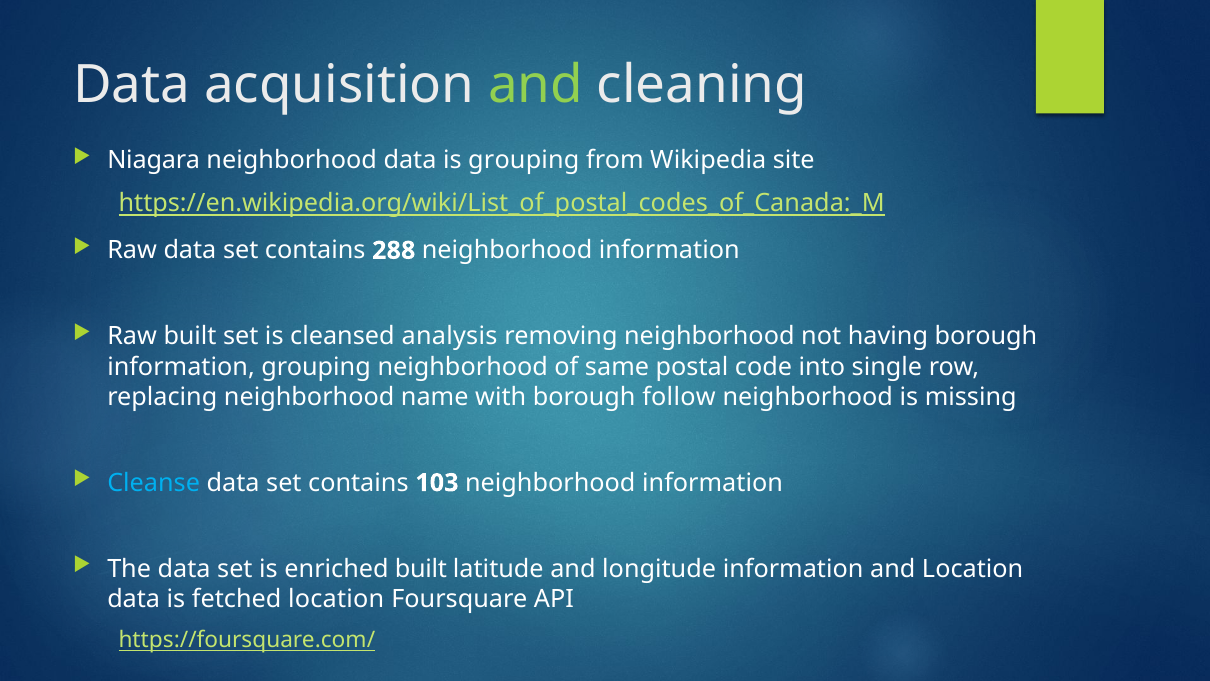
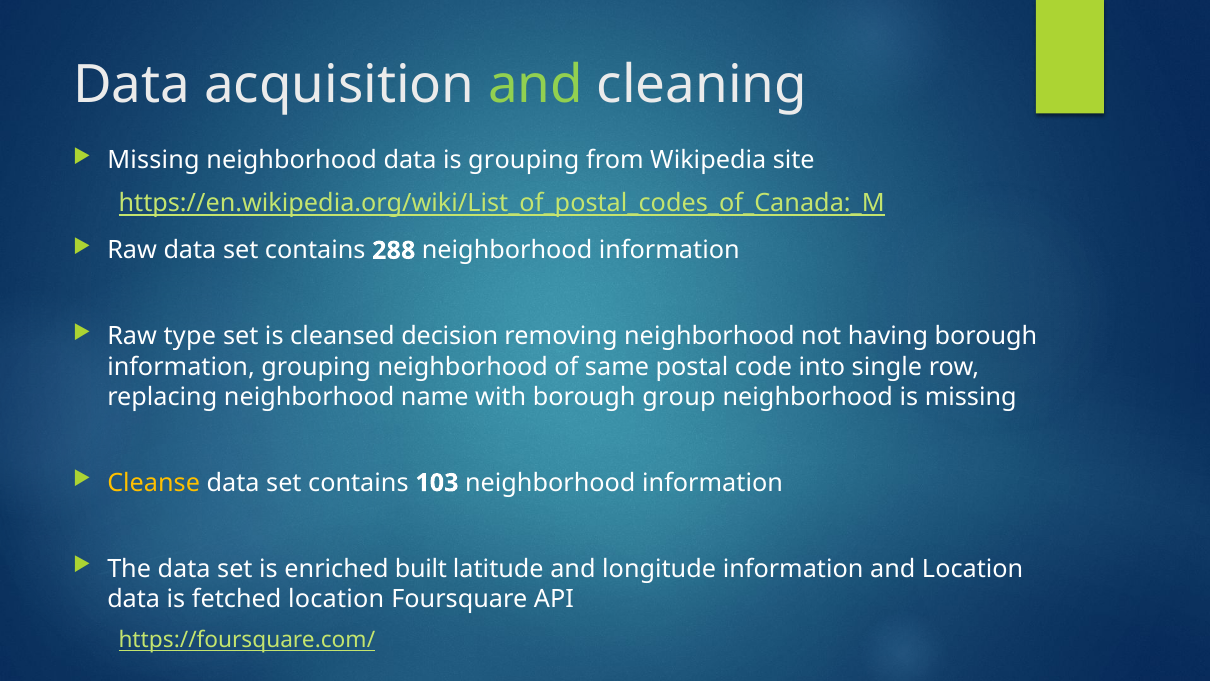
Niagara: Niagara -> Missing (153, 160)
Raw built: built -> type (190, 336)
analysis: analysis -> decision (450, 336)
follow: follow -> group (679, 397)
Cleanse colour: light blue -> yellow (154, 483)
